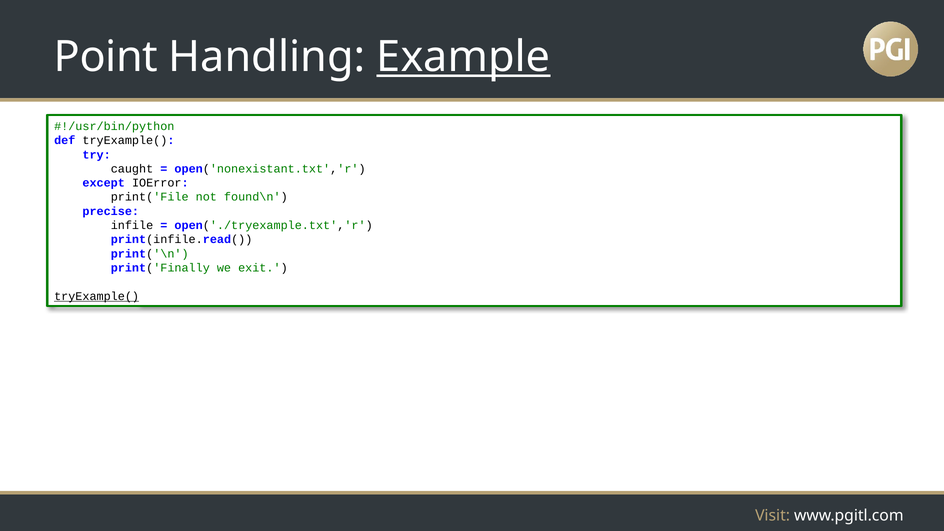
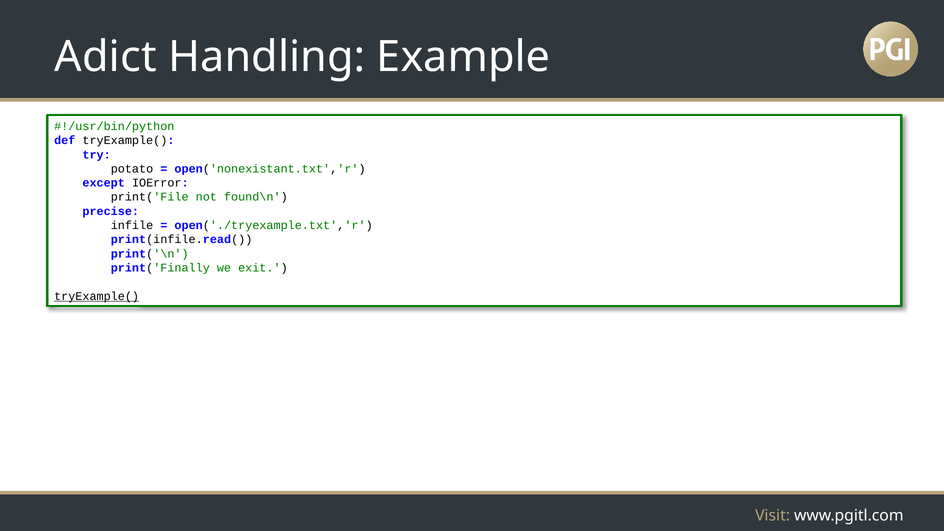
Point: Point -> Adict (106, 57)
Example underline: present -> none (463, 57)
caught: caught -> potato (132, 169)
